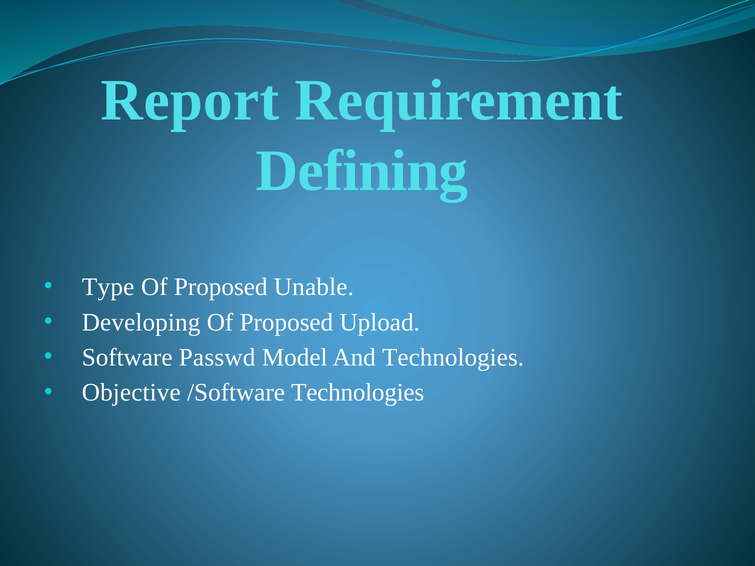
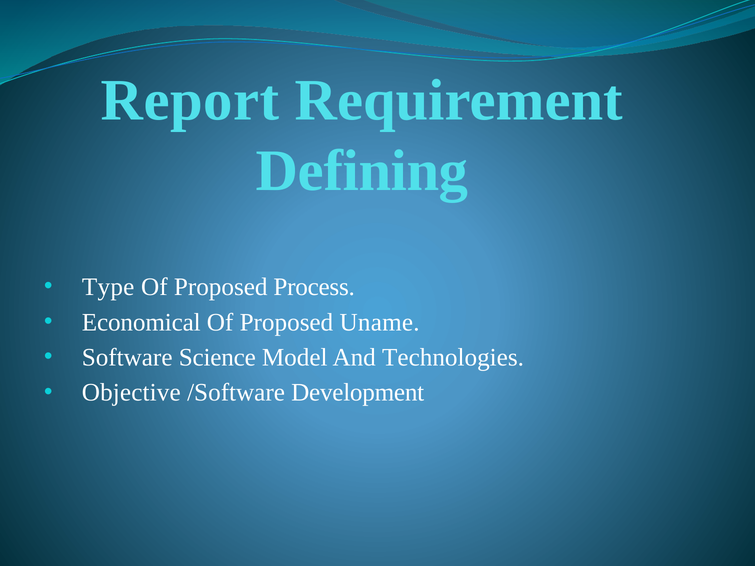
Unable: Unable -> Process (314, 287)
Developing: Developing -> Economical (141, 322)
Upload: Upload -> Uname (380, 322)
Passwd: Passwd -> Science (217, 358)
/Software Technologies: Technologies -> Development (358, 393)
